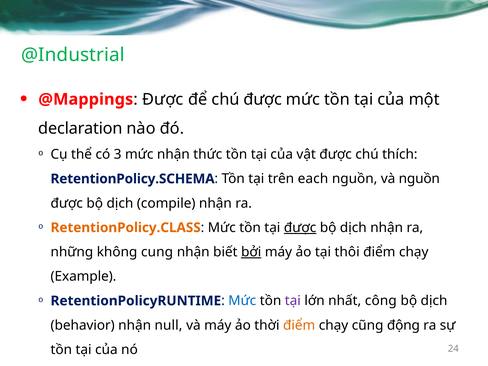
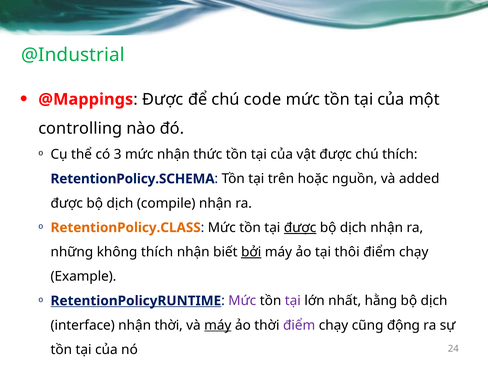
chú được: được -> code (263, 99)
declaration: declaration -> controlling (80, 129)
each: each -> hoặc (313, 179)
và nguồn: nguồn -> added (419, 179)
không cung: cung -> thích (157, 252)
RetentionPolicyRUNTIME underline: none -> present (136, 301)
Mức colour: blue -> purple (242, 301)
công: công -> hằng (381, 301)
behavior: behavior -> interface (83, 325)
nhận null: null -> thời (169, 325)
máy underline: none -> present (218, 325)
điểm colour: orange -> purple (299, 325)
